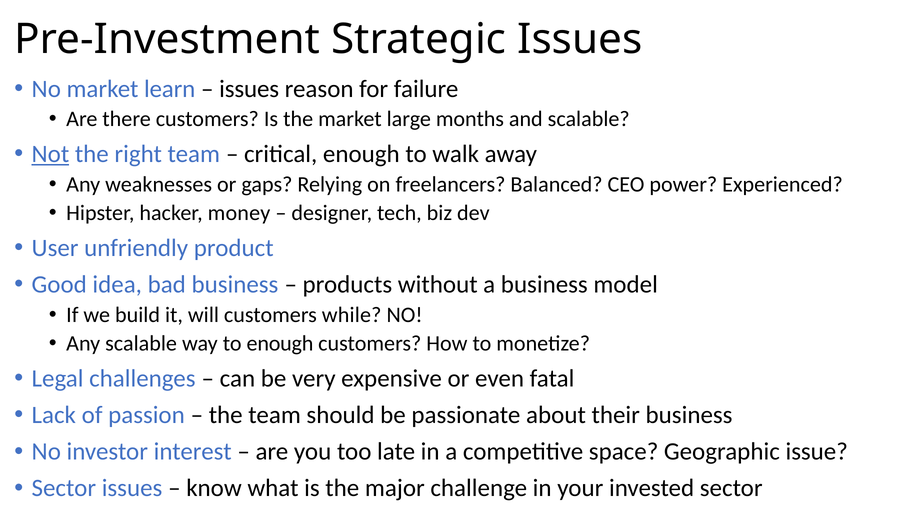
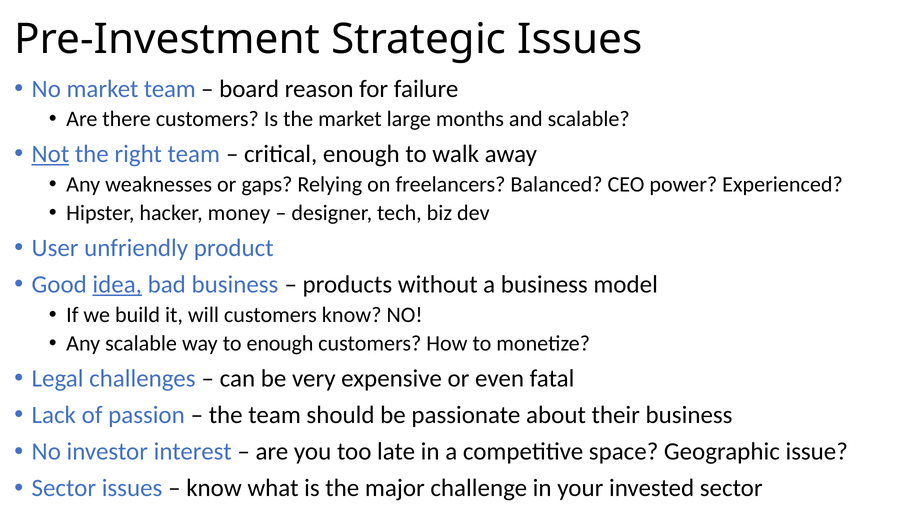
market learn: learn -> team (170, 89)
issues: issues -> board (249, 89)
idea underline: none -> present (117, 285)
customers while: while -> know (352, 315)
